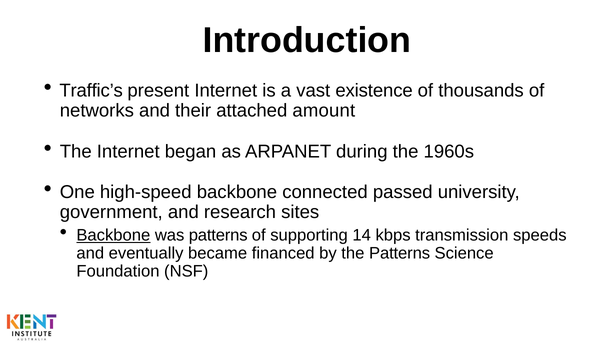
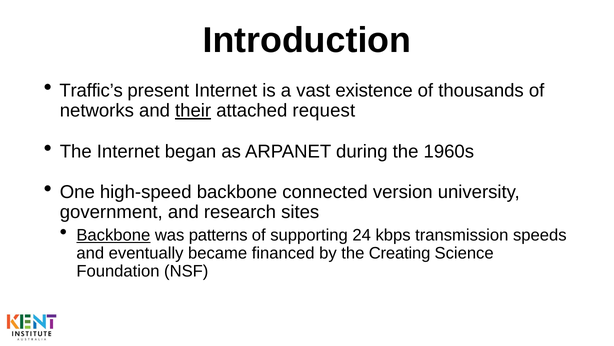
their underline: none -> present (193, 111)
amount: amount -> request (324, 111)
passed: passed -> version (403, 192)
14: 14 -> 24 (362, 235)
the Patterns: Patterns -> Creating (400, 253)
